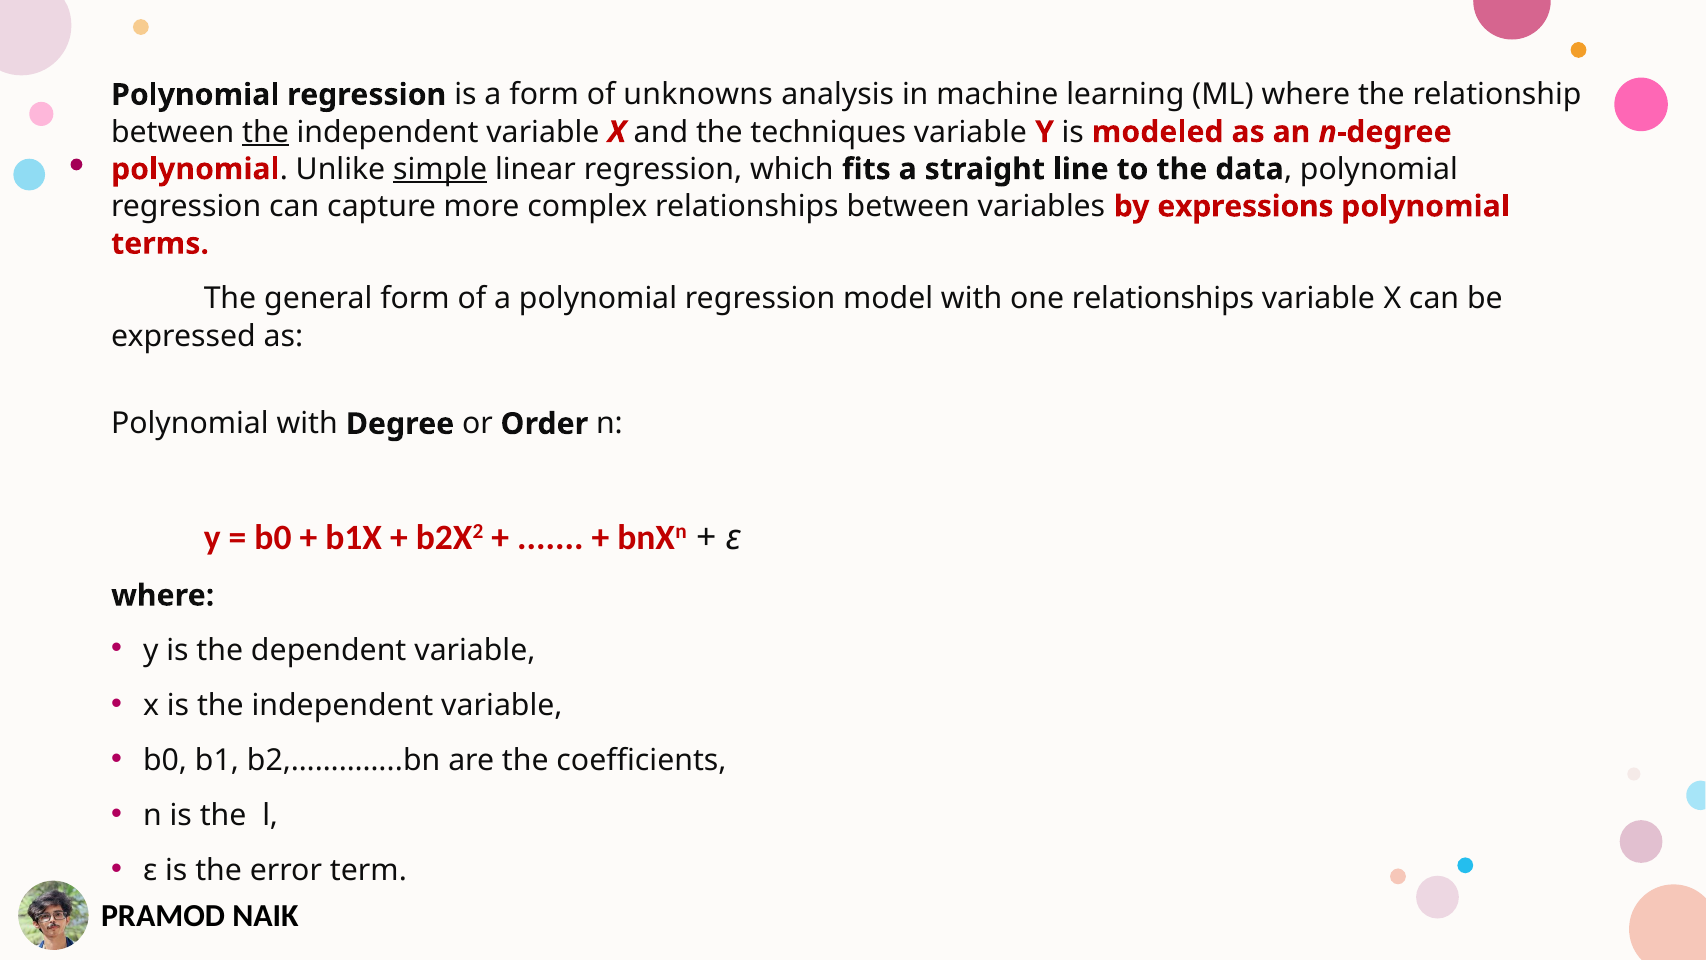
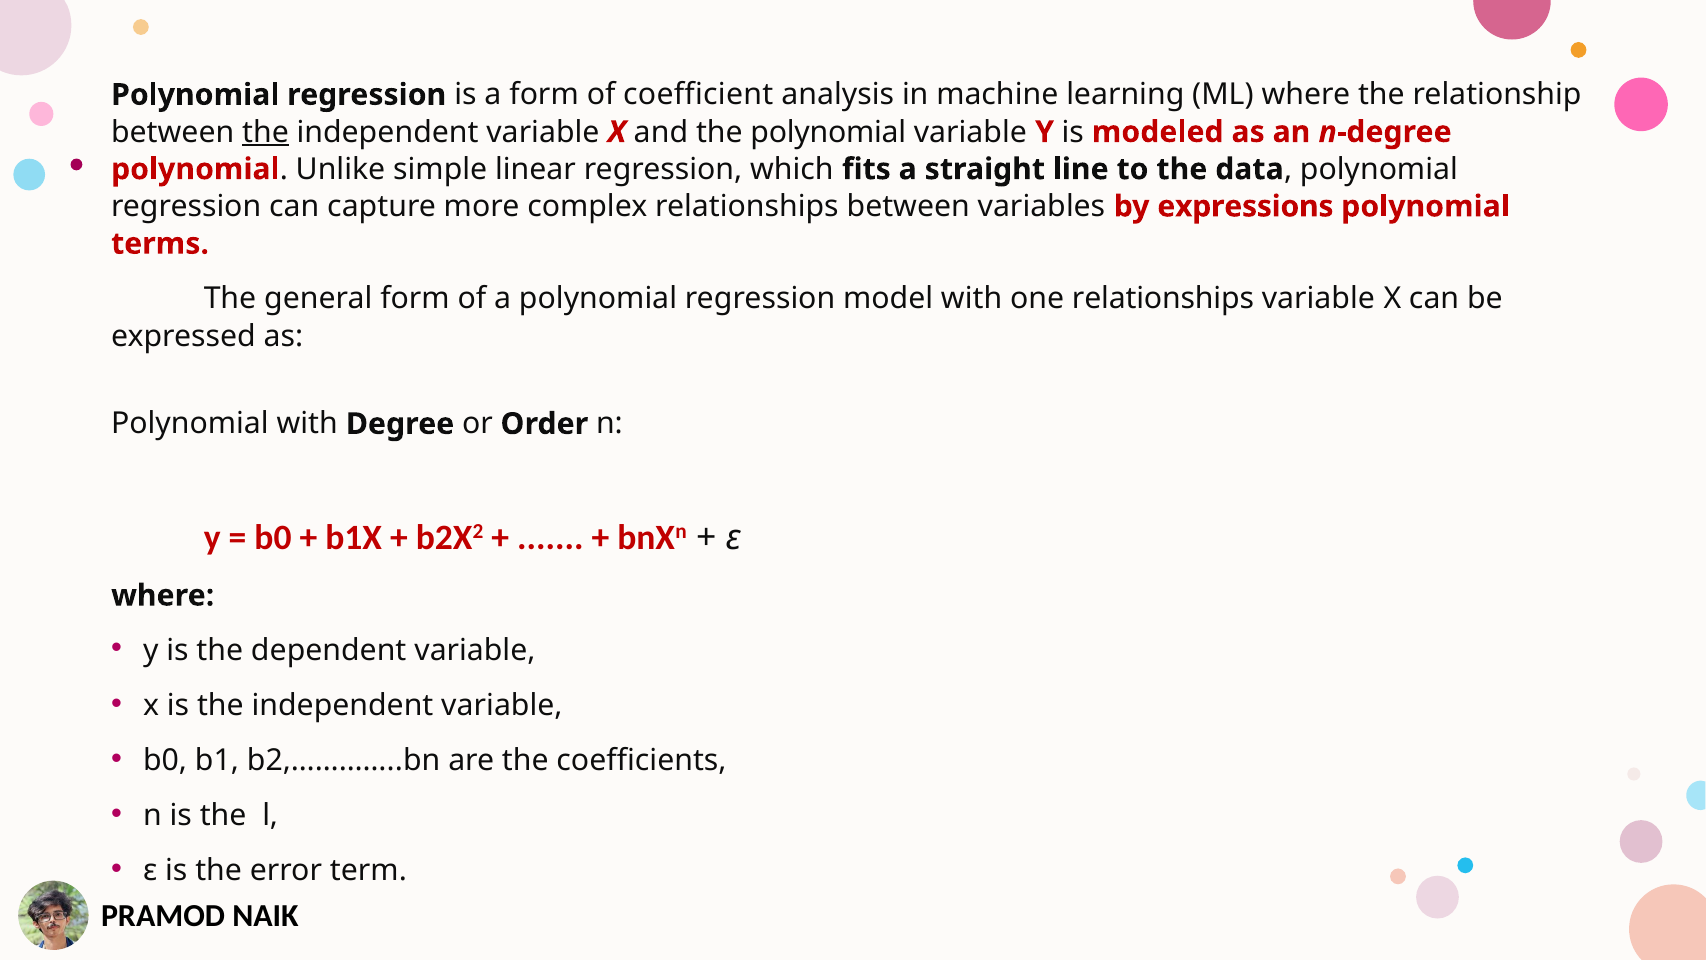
unknowns: unknowns -> coefficient (698, 95)
the techniques: techniques -> polynomial (828, 132)
simple underline: present -> none (440, 169)
